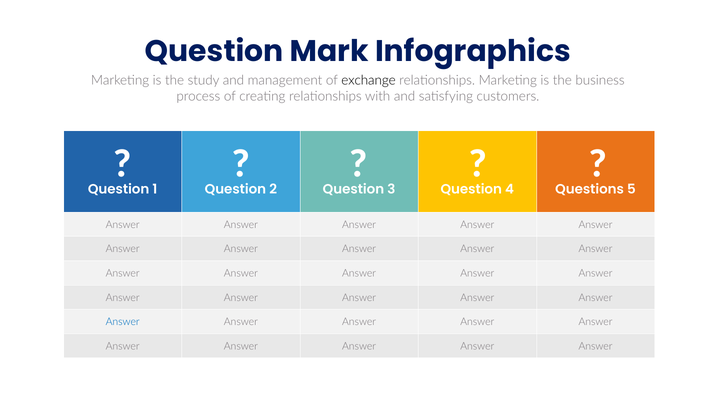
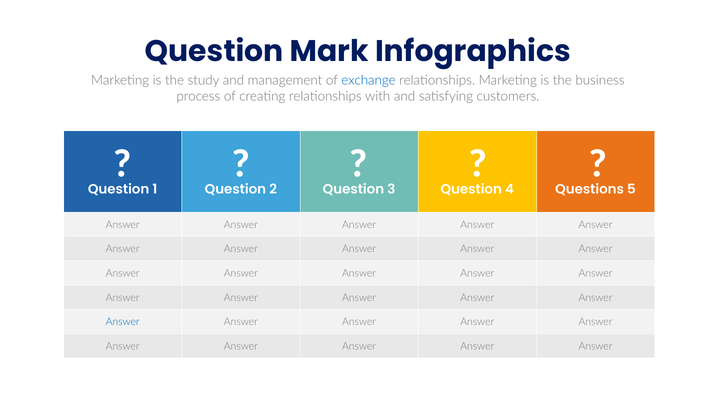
exchange colour: black -> blue (369, 80)
